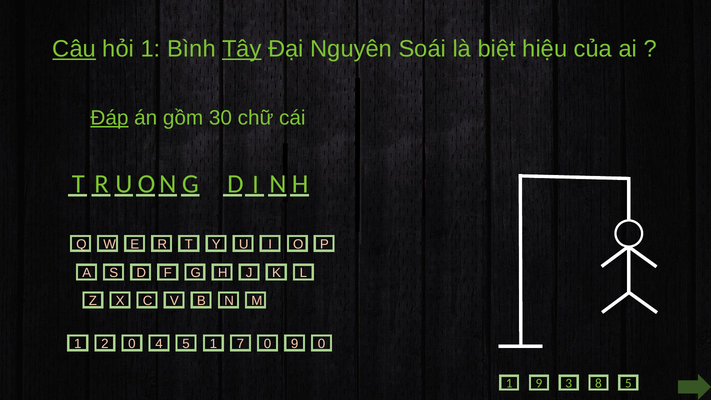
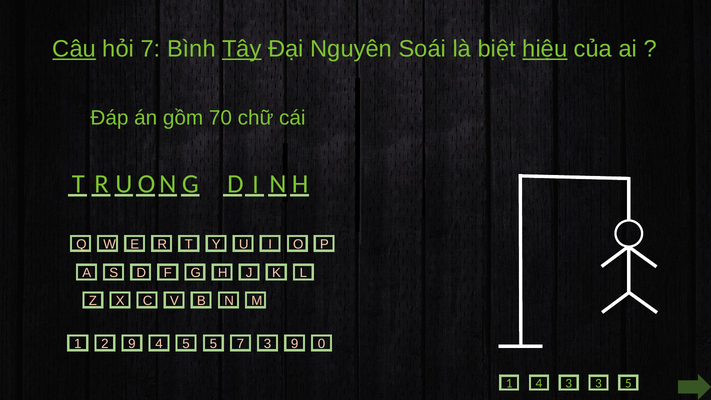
hỏi 1: 1 -> 7 (151, 49)
hiệu underline: none -> present (545, 49)
Đáp underline: present -> none (109, 118)
30: 30 -> 70 (220, 118)
2 0: 0 -> 9 (132, 344)
5 1: 1 -> 5 (213, 344)
7 0: 0 -> 3 (268, 344)
1 9: 9 -> 4 (539, 384)
3 8: 8 -> 3 (598, 384)
